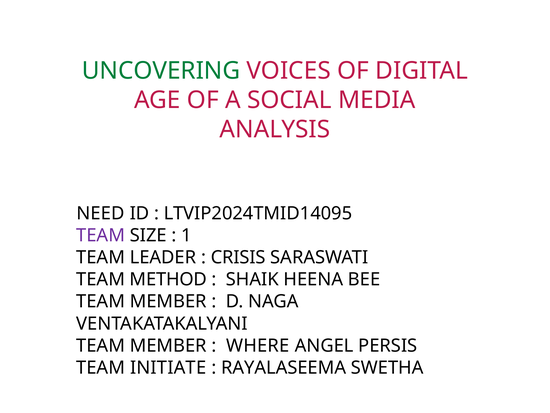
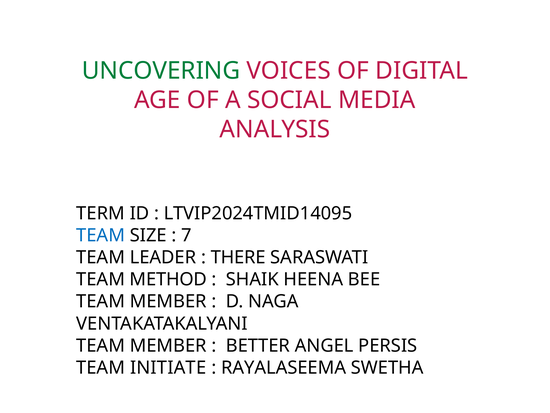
NEED: NEED -> TERM (101, 213)
TEAM colour: purple -> blue (101, 235)
1: 1 -> 7 (186, 235)
CRISIS: CRISIS -> THERE (238, 257)
WHERE: WHERE -> BETTER (258, 345)
